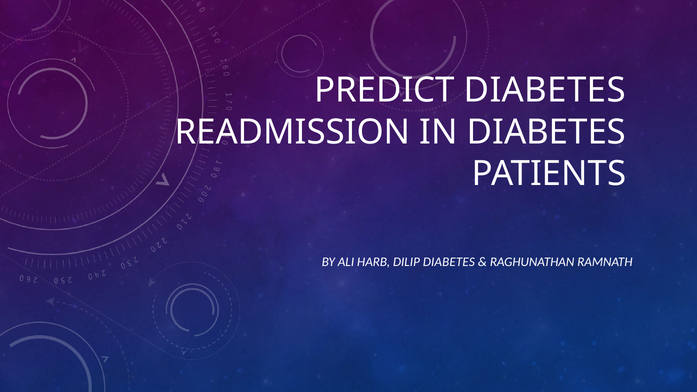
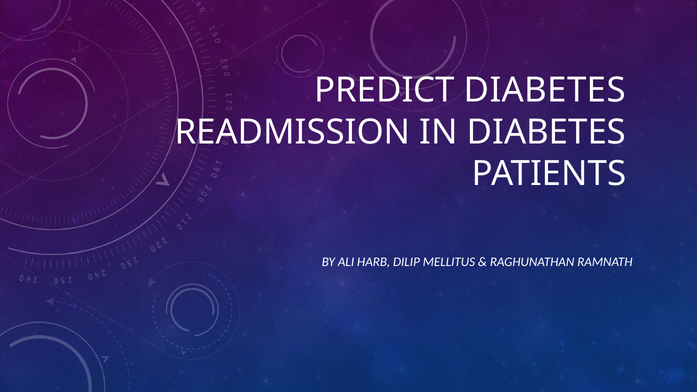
DILIP DIABETES: DIABETES -> MELLITUS (449, 262)
